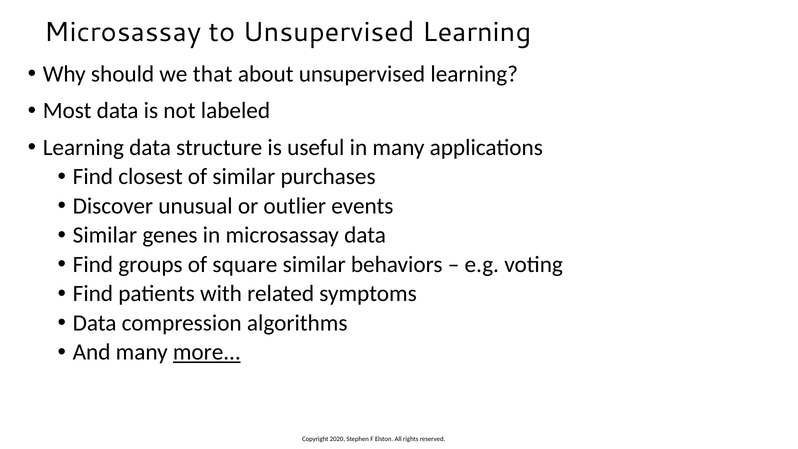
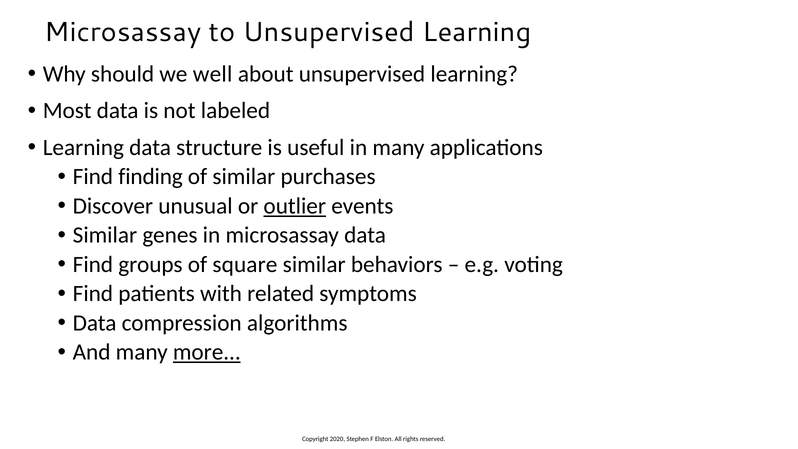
that: that -> well (213, 74)
closest: closest -> finding (151, 177)
outlier underline: none -> present (295, 206)
